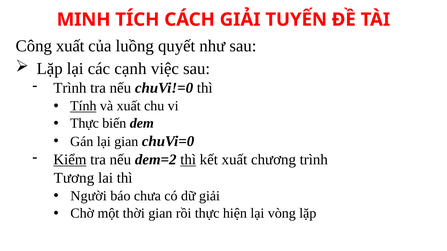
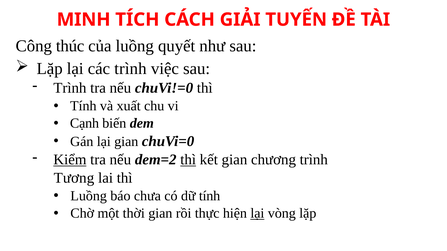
Công xuất: xuất -> thúc (70, 46)
các cạnh: cạnh -> trình (130, 69)
Tính underline: present -> none (83, 106)
Thực: Thực -> Cạnh (85, 124)
kết xuất: xuất -> gian (234, 160)
Người: Người -> Luồng (89, 196)
dữ giải: giải -> tính (210, 196)
lại underline: none -> present (257, 214)
